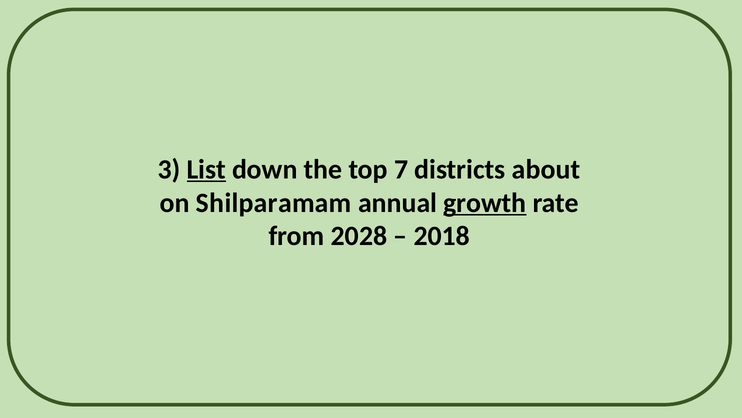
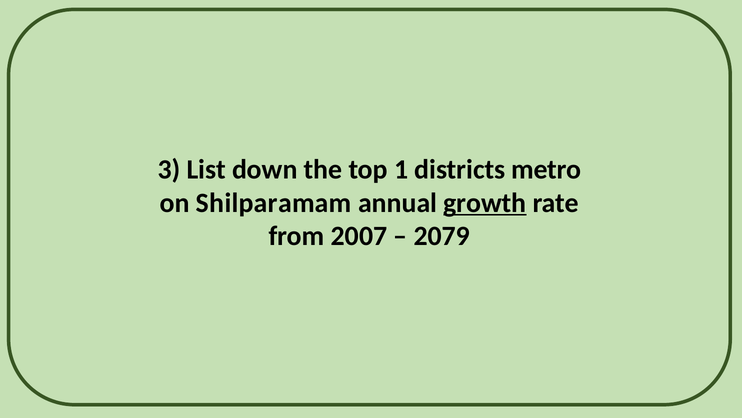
List underline: present -> none (206, 169)
7: 7 -> 1 (401, 169)
about: about -> metro (546, 169)
2028: 2028 -> 2007 (359, 236)
2018: 2018 -> 2079 (442, 236)
